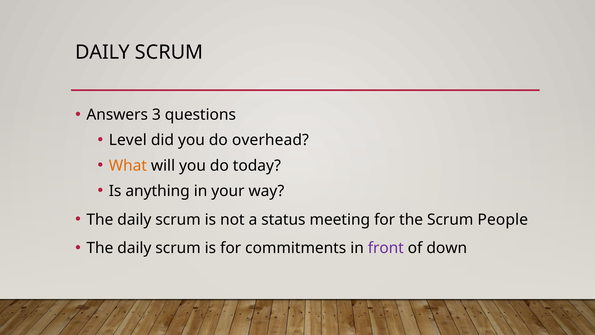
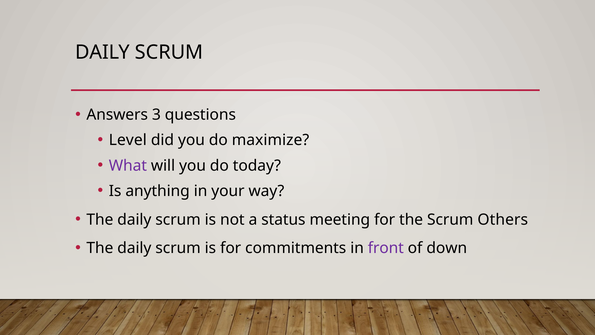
overhead: overhead -> maximize (270, 140)
What colour: orange -> purple (128, 165)
People: People -> Others (503, 219)
